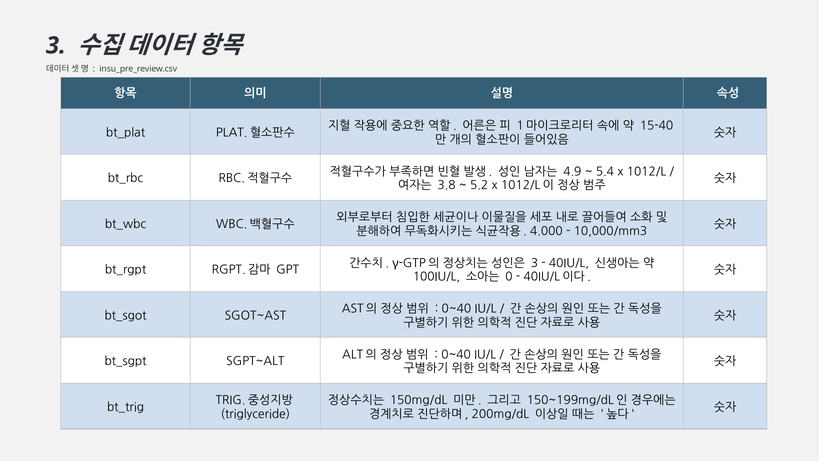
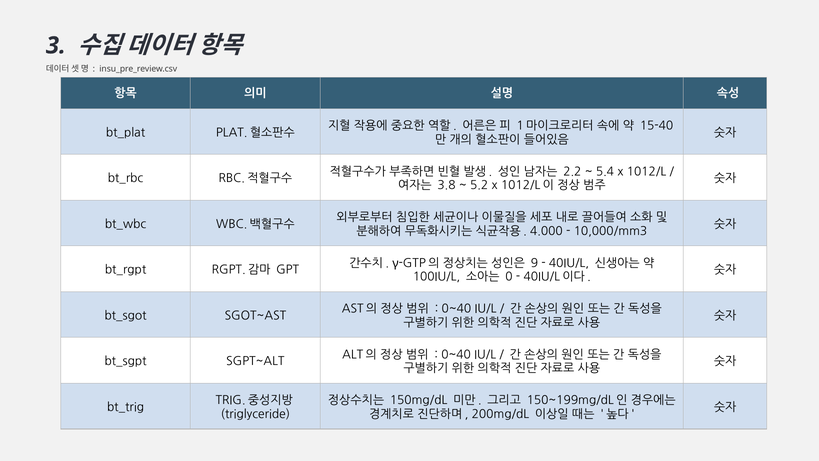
4.9: 4.9 -> 2.2 (572, 171)
3: 3 -> 9 (534, 263)
